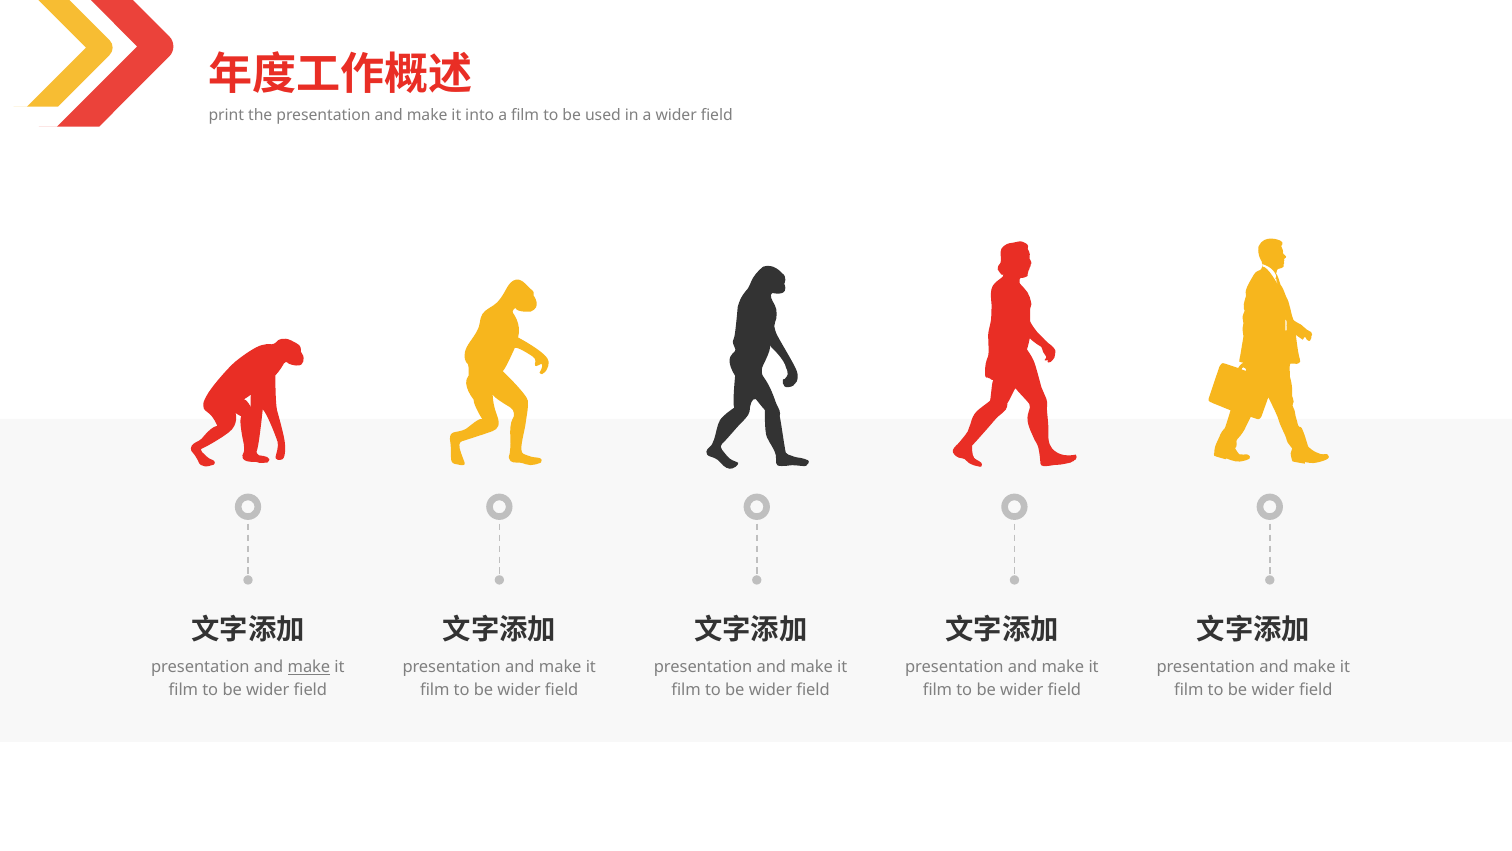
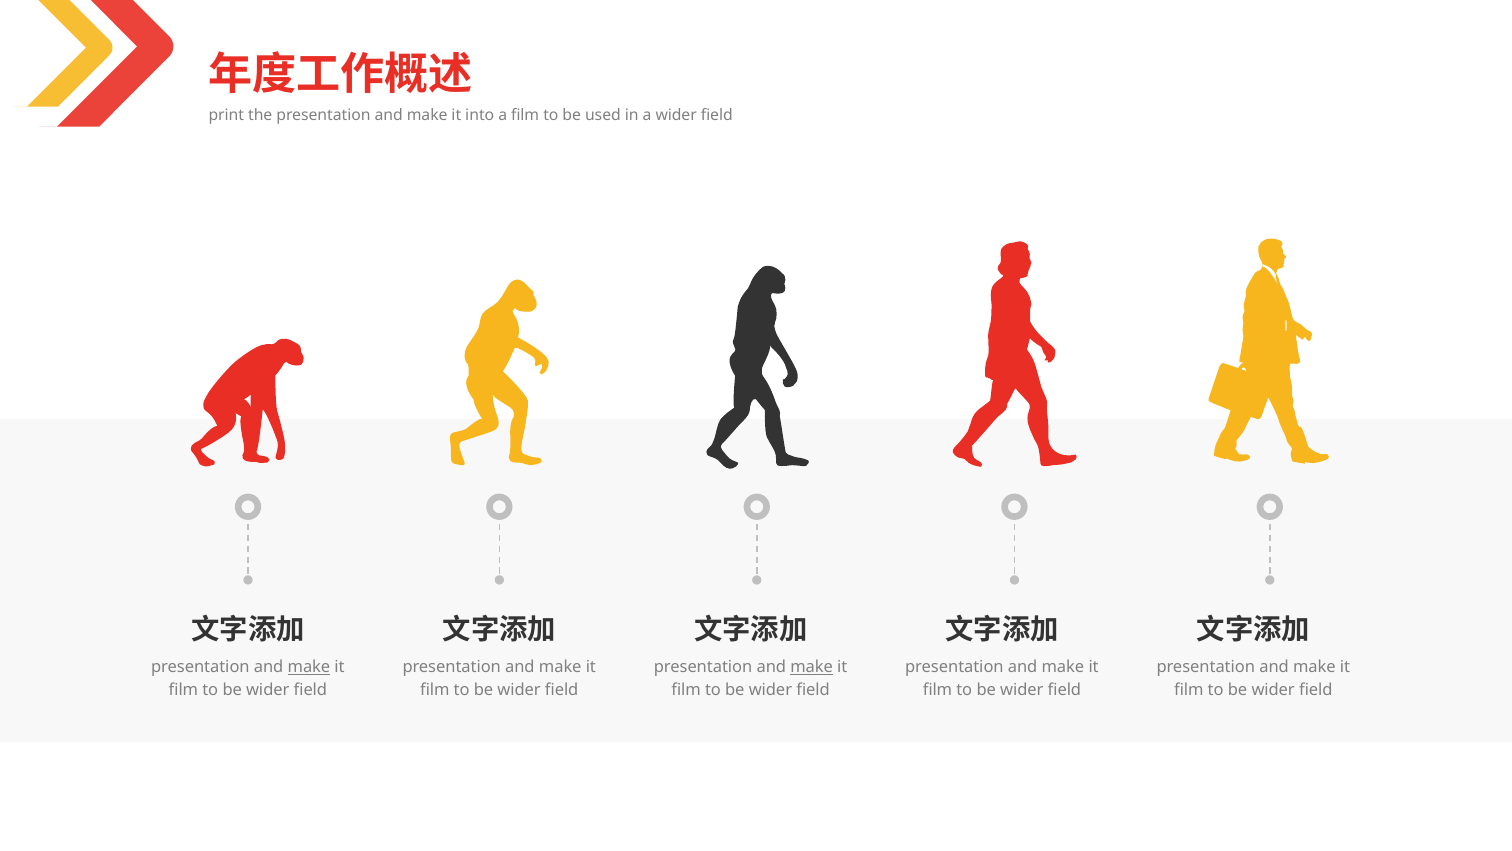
make underline: none -> present (812, 667)
